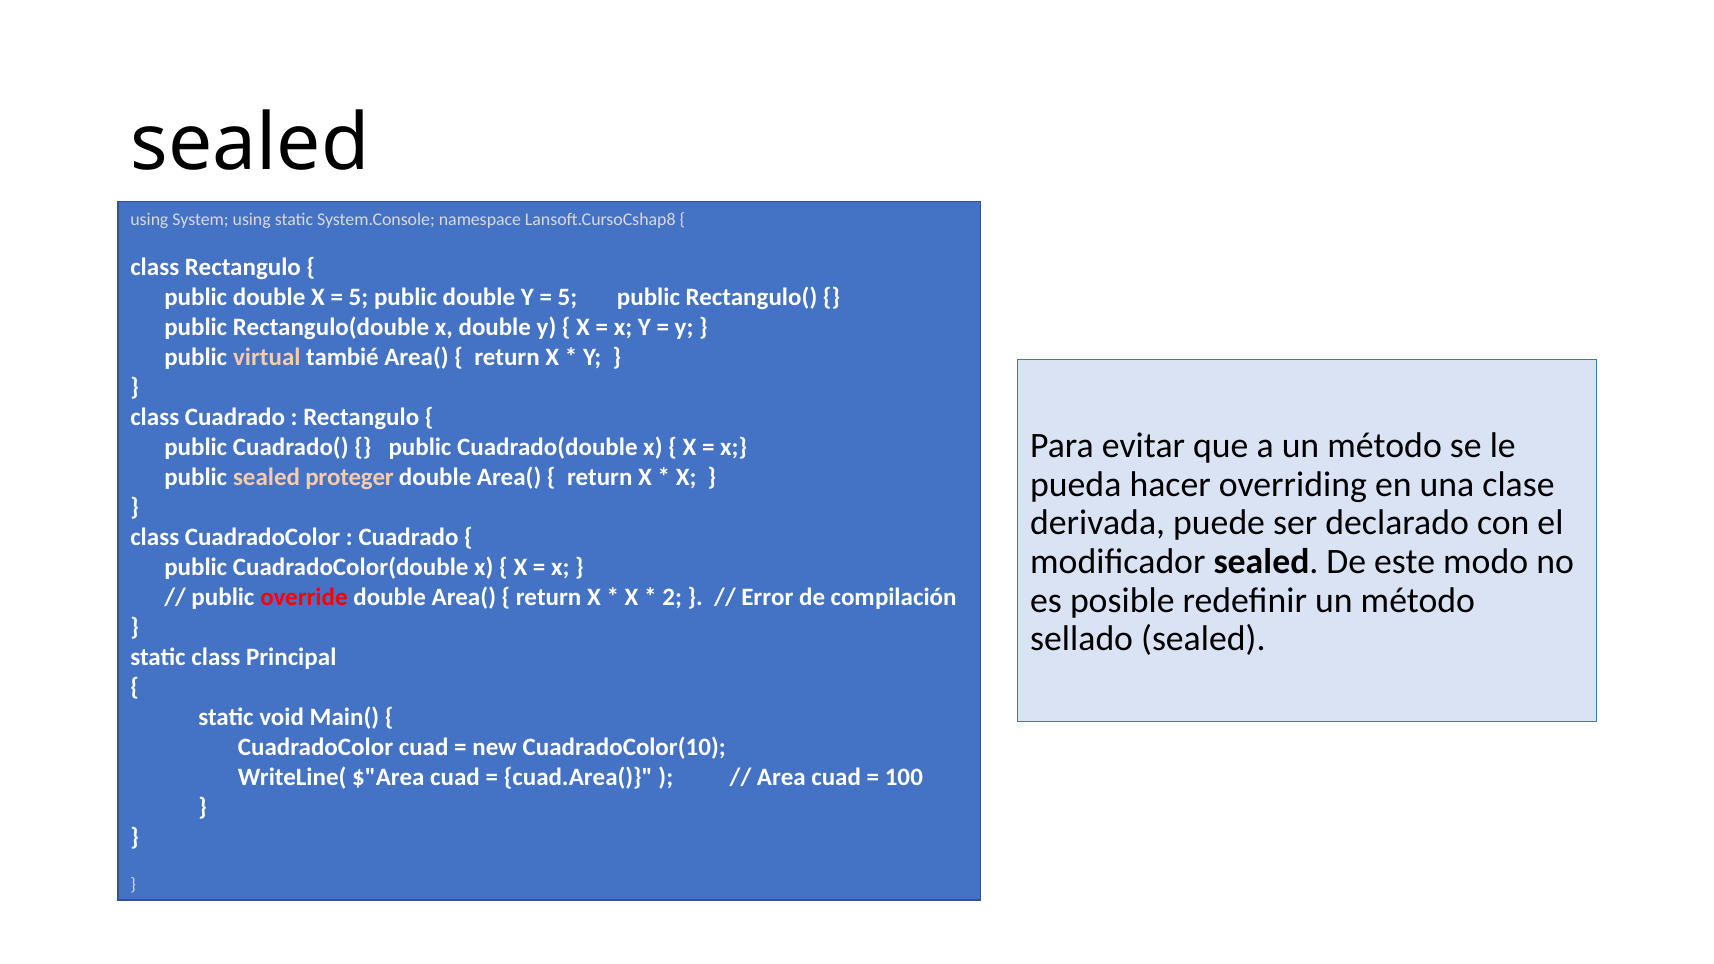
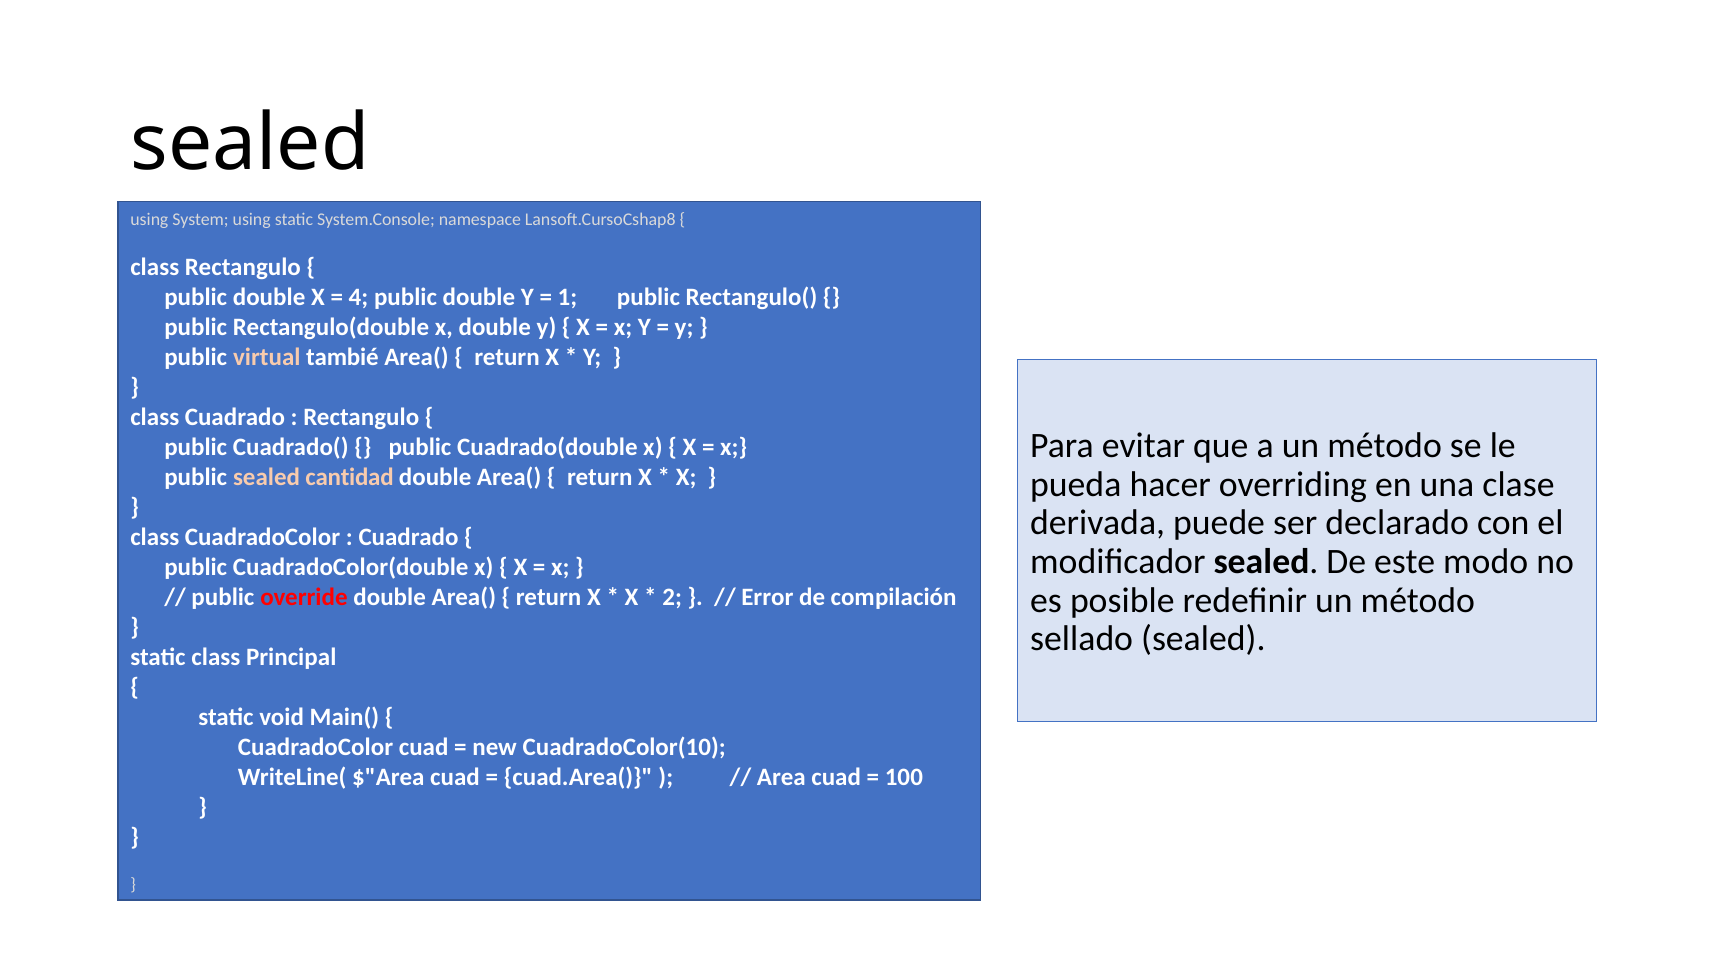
5: 5 -> 4 (358, 298)
5: 5 -> 1 (567, 298)
proteger: proteger -> cantidad (350, 478)
